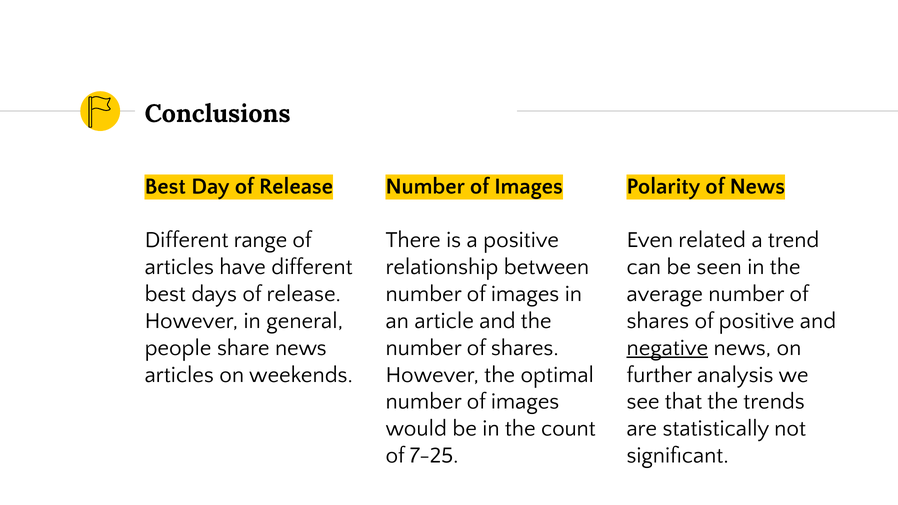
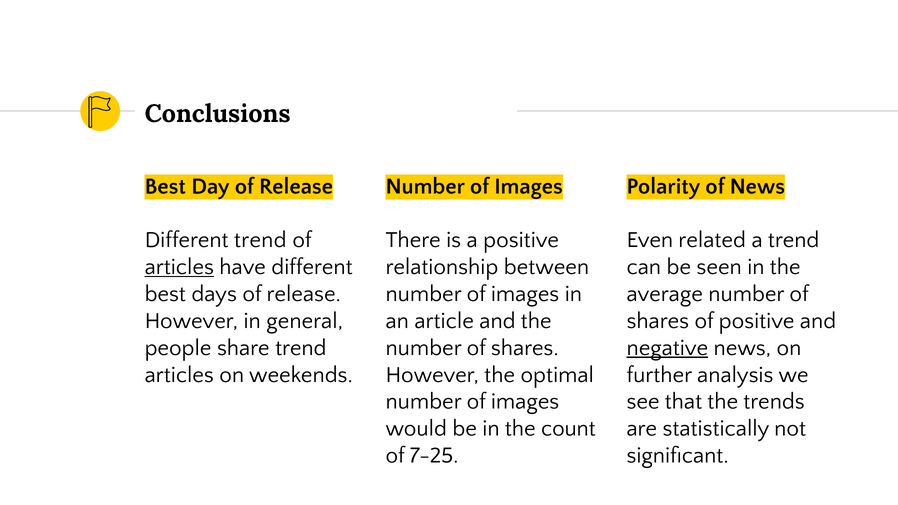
Different range: range -> trend (260, 240)
articles underline: none -> present (179, 267)
share news: news -> trend (301, 348)
